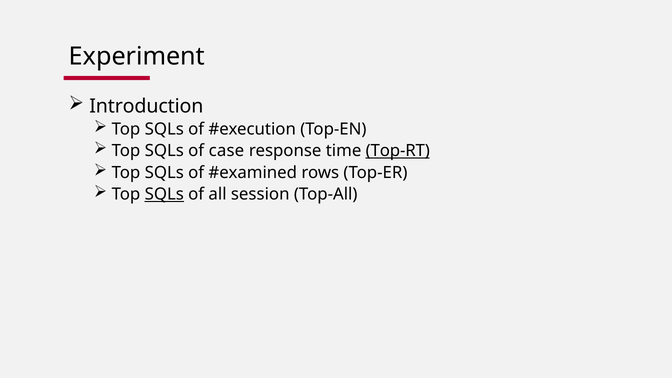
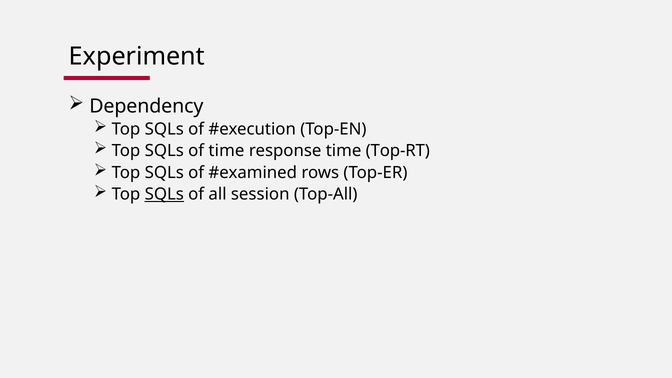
Introduction: Introduction -> Dependency (146, 106)
of case: case -> time (226, 151)
Top-RT underline: present -> none (398, 151)
